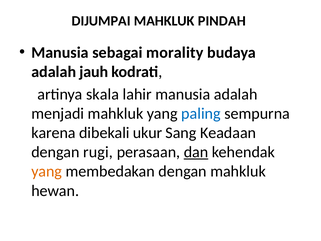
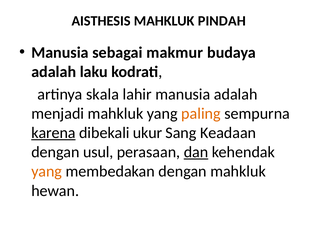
DIJUMPAI: DIJUMPAI -> AISTHESIS (101, 21)
morality: morality -> makmur (175, 52)
jauh: jauh -> laku (94, 72)
paling colour: blue -> orange (201, 113)
karena underline: none -> present (53, 133)
rugi: rugi -> usul (98, 152)
